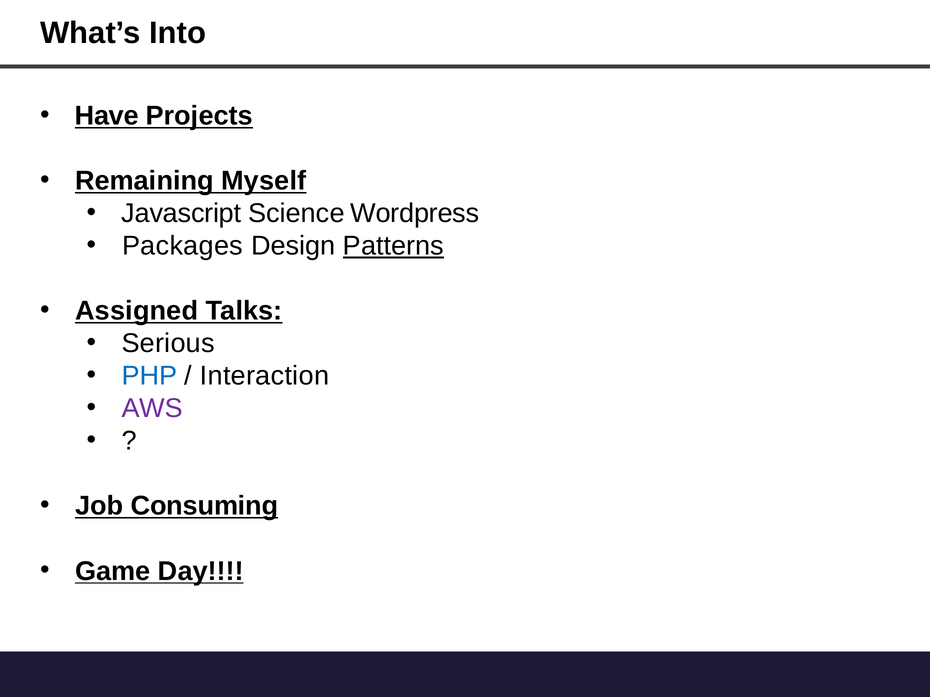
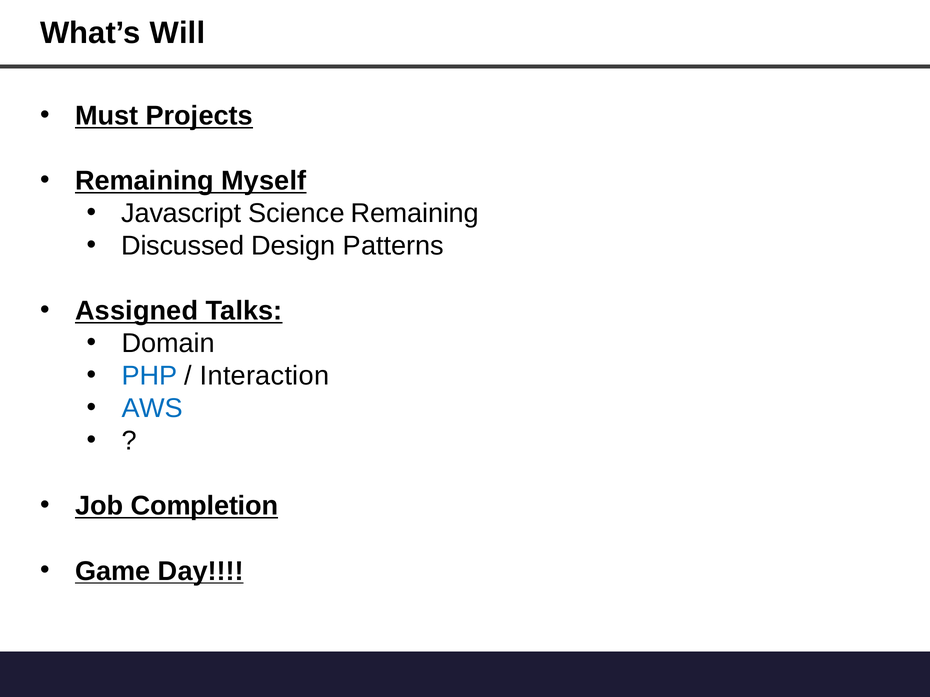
Into: Into -> Will (178, 33)
Have: Have -> Must (107, 116)
Science Wordpress: Wordpress -> Remaining (415, 213)
Packages: Packages -> Discussed (183, 246)
Patterns underline: present -> none (393, 246)
Serious: Serious -> Domain (168, 344)
AWS colour: purple -> blue (152, 409)
Consuming: Consuming -> Completion (204, 506)
